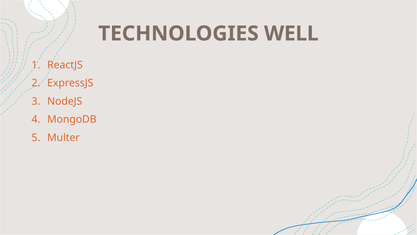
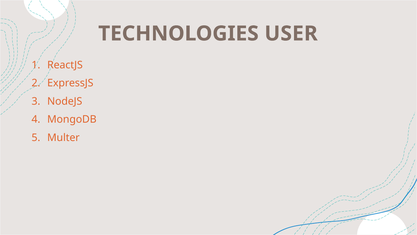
WELL: WELL -> USER (291, 34)
